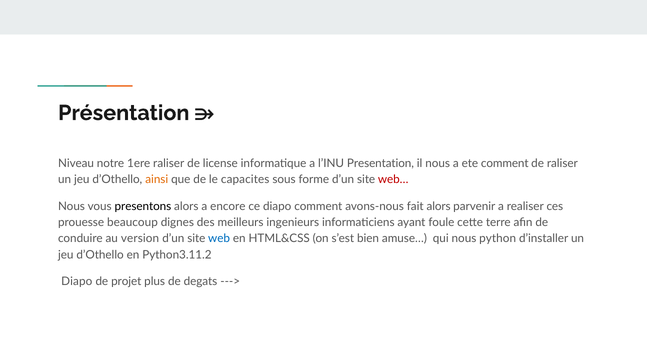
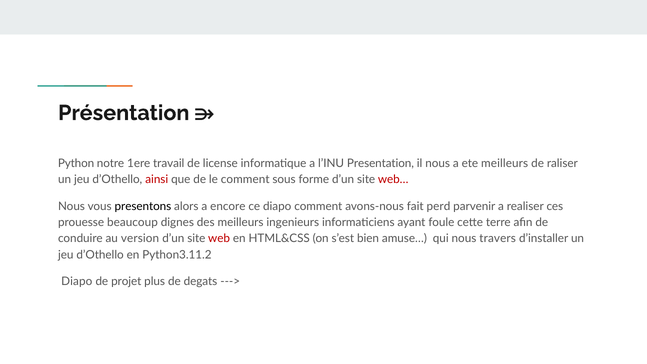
Niveau: Niveau -> Python (76, 163)
1ere raliser: raliser -> travail (169, 163)
ete comment: comment -> meilleurs (505, 163)
ainsi colour: orange -> red (157, 179)
le capacites: capacites -> comment (245, 179)
fait alors: alors -> perd (438, 206)
web colour: blue -> red (219, 239)
python: python -> travers (498, 239)
